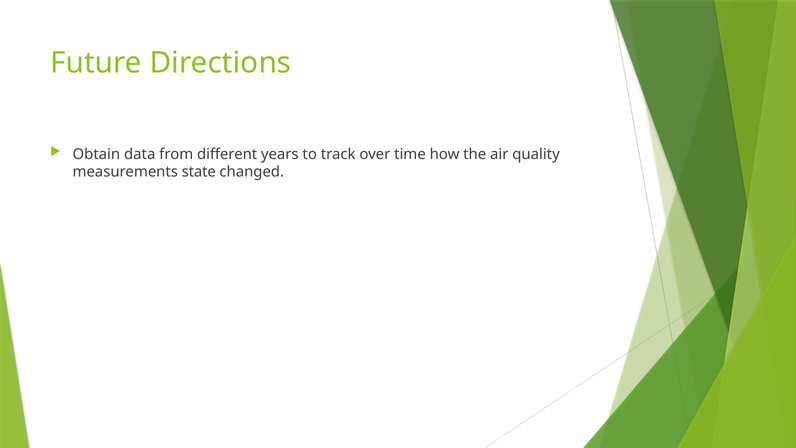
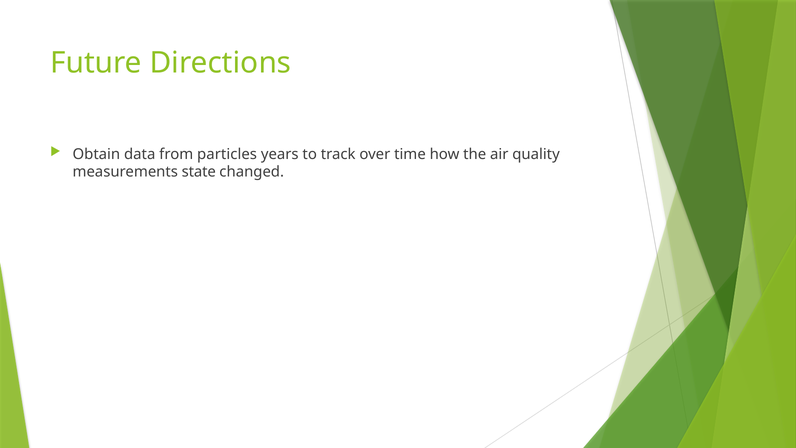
different: different -> particles (227, 154)
